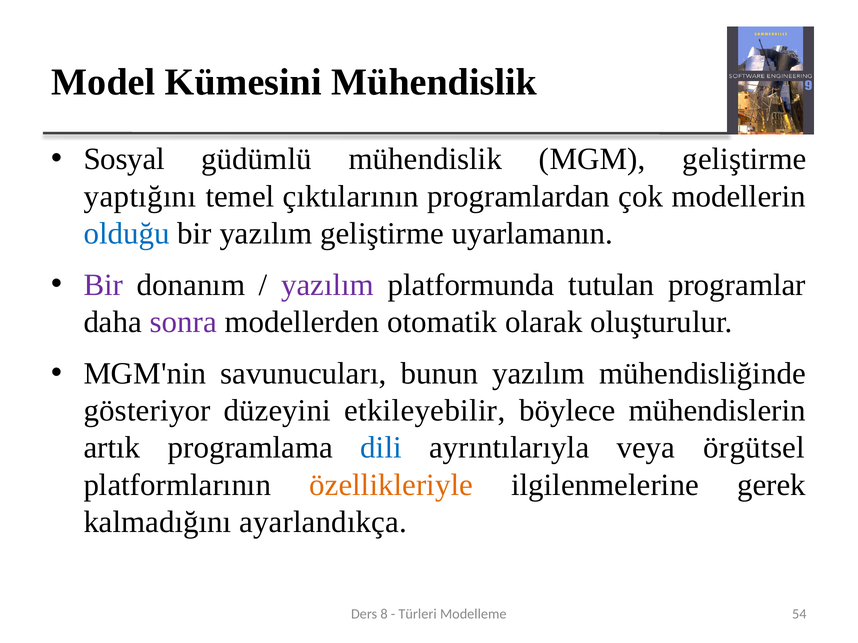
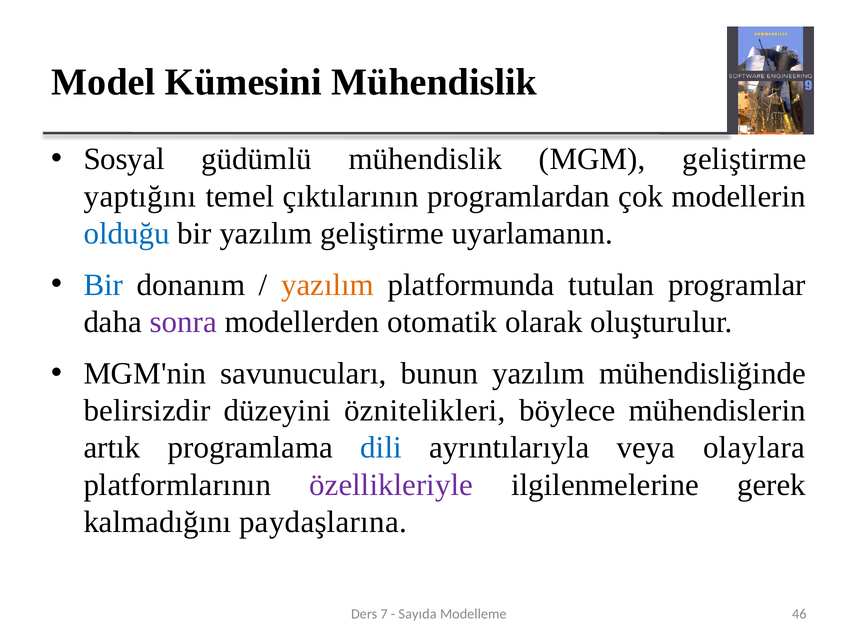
Bir colour: purple -> blue (103, 285)
yazılım colour: purple -> orange (328, 285)
gösteriyor: gösteriyor -> belirsizdir (147, 411)
etkileyebilir: etkileyebilir -> öznitelikleri (425, 411)
örgütsel: örgütsel -> olaylara (754, 448)
özellikleriyle colour: orange -> purple (391, 485)
ayarlandıkça: ayarlandıkça -> paydaşlarına (323, 522)
8: 8 -> 7 (384, 615)
Türleri: Türleri -> Sayıda (418, 615)
54: 54 -> 46 (799, 614)
